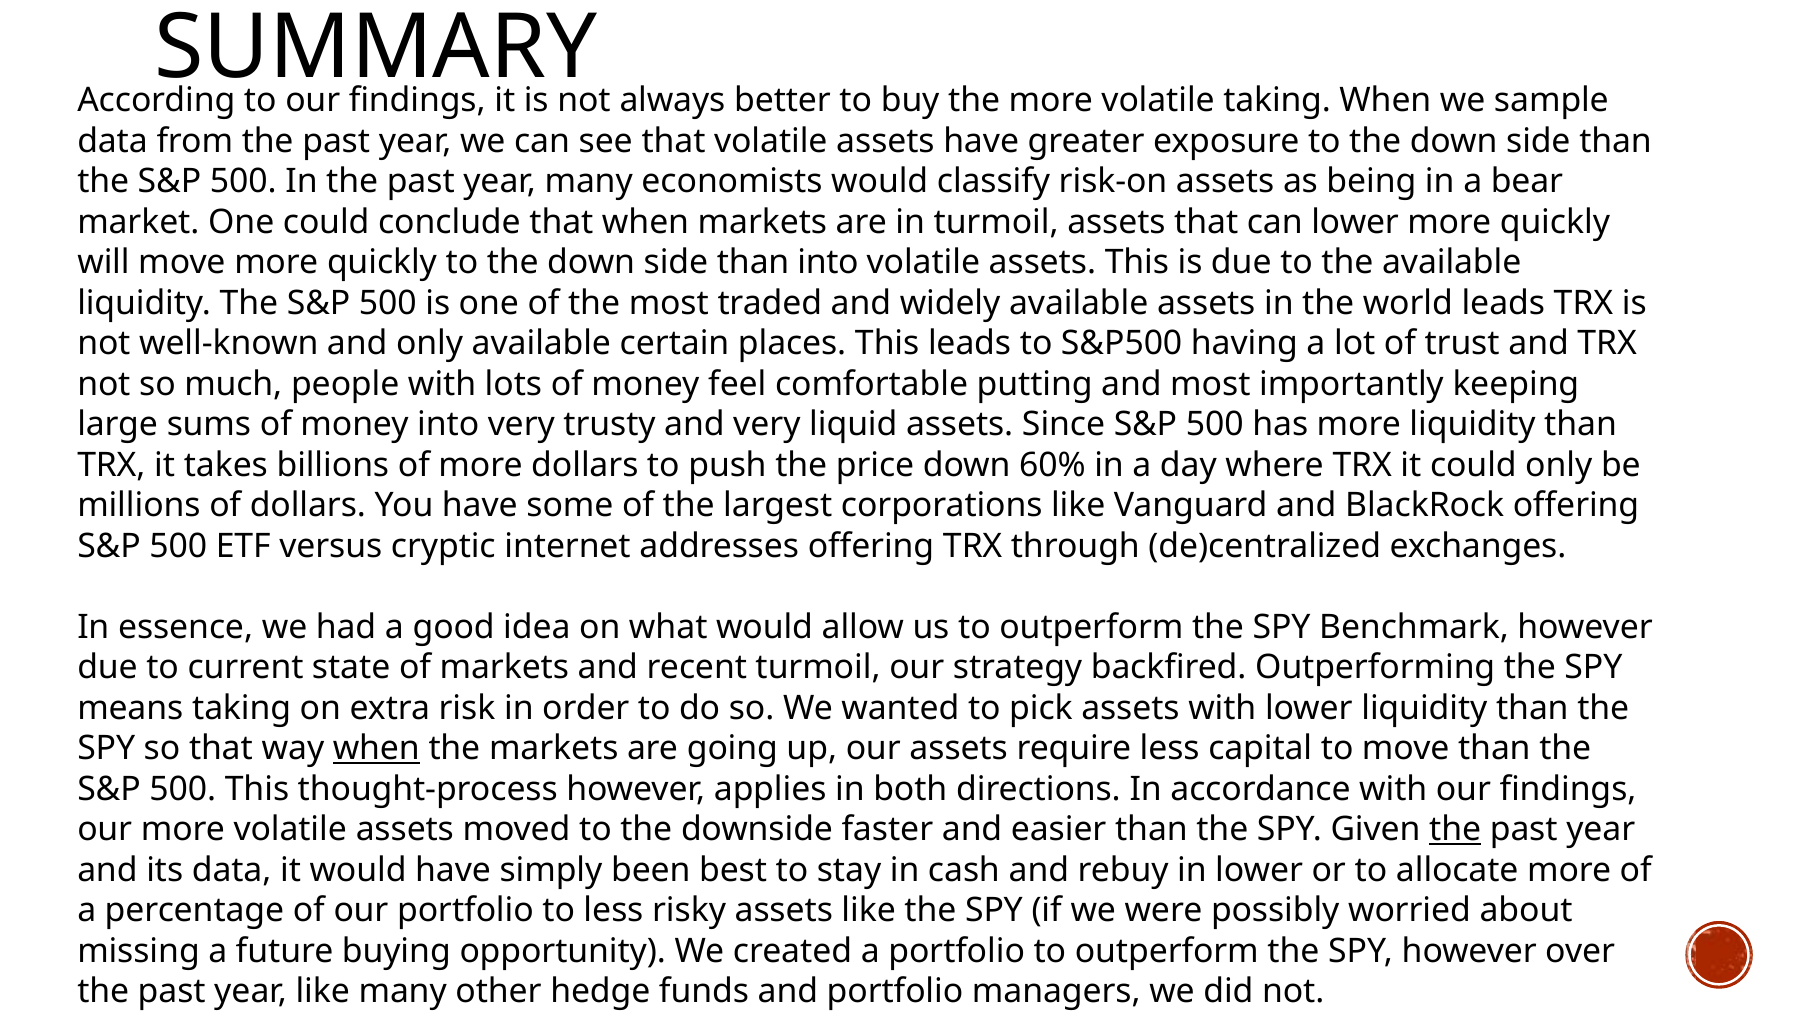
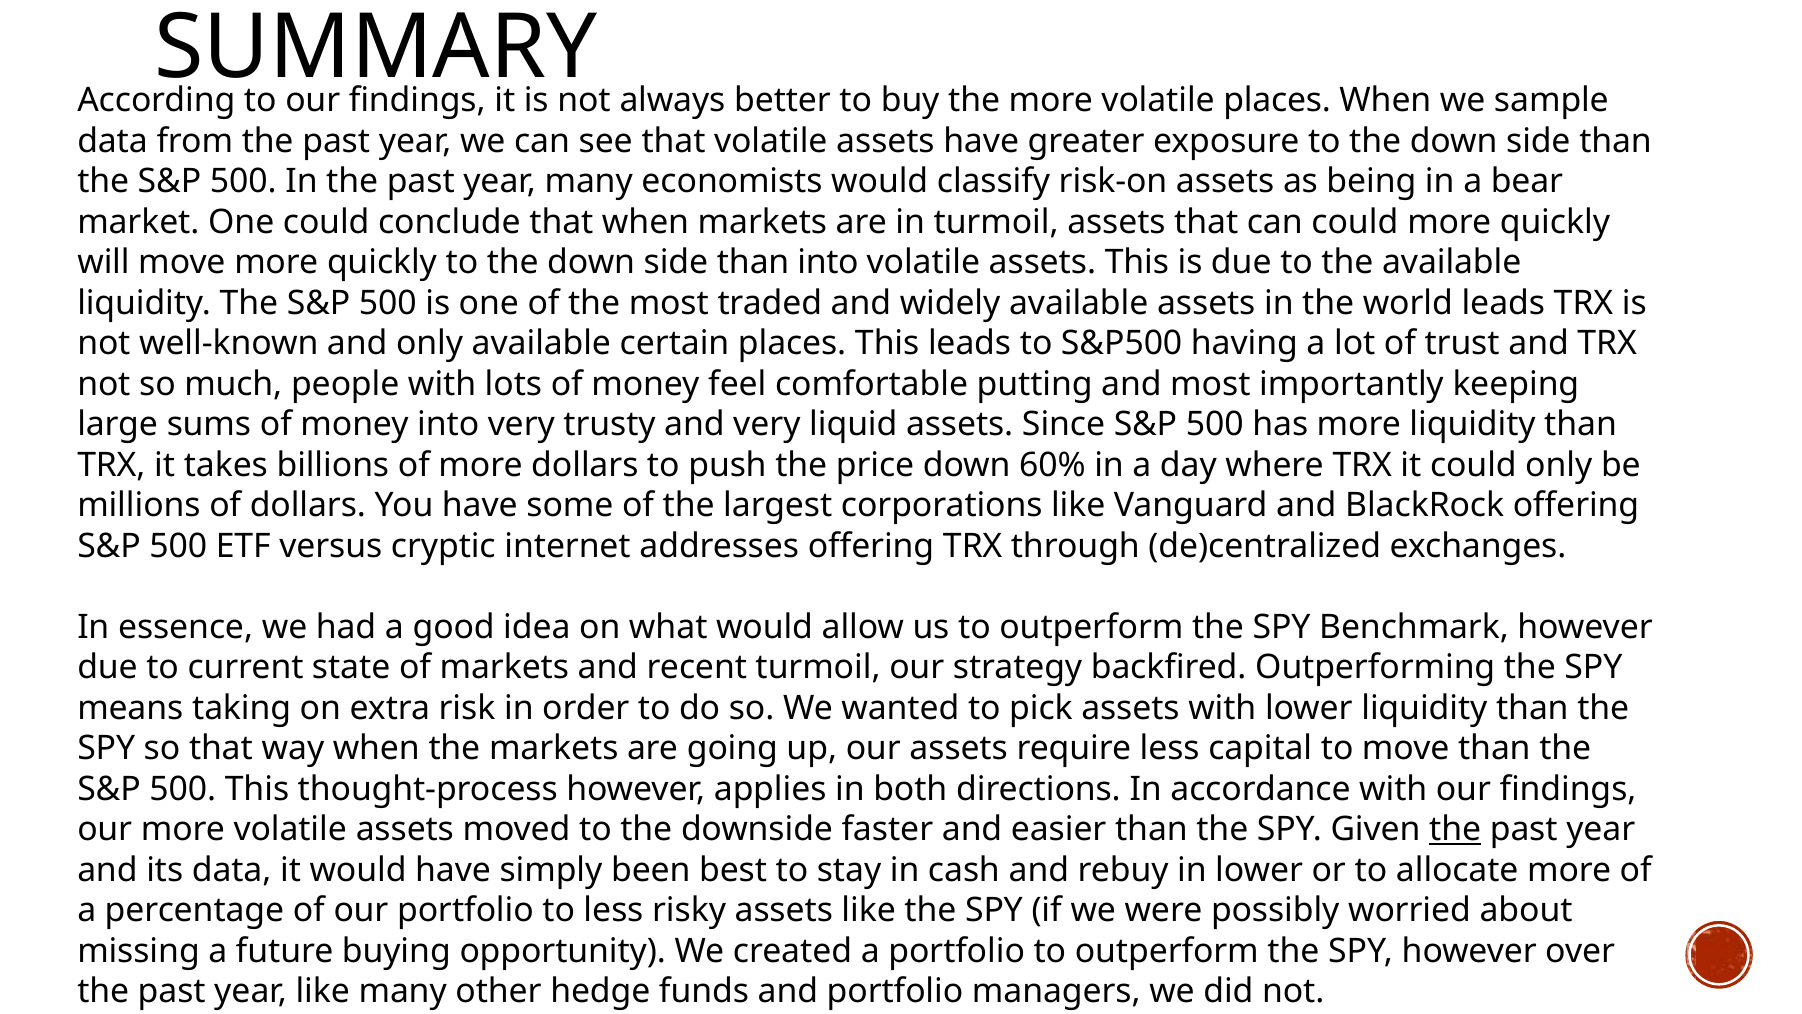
volatile taking: taking -> places (1277, 100)
can lower: lower -> could (1355, 222)
when underline: present -> none (376, 748)
